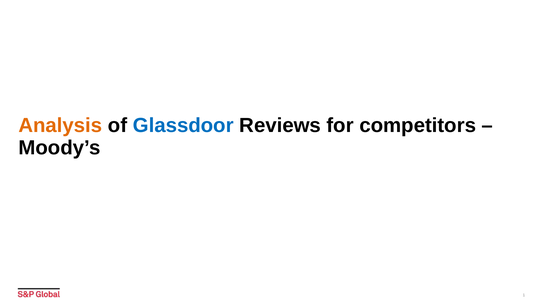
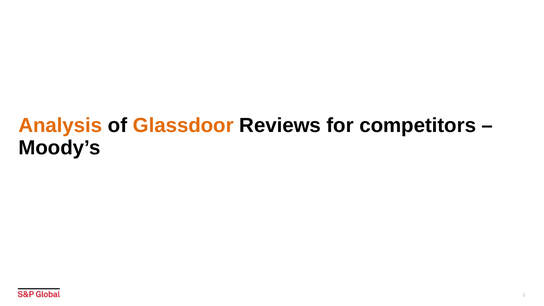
Glassdoor colour: blue -> orange (183, 126)
